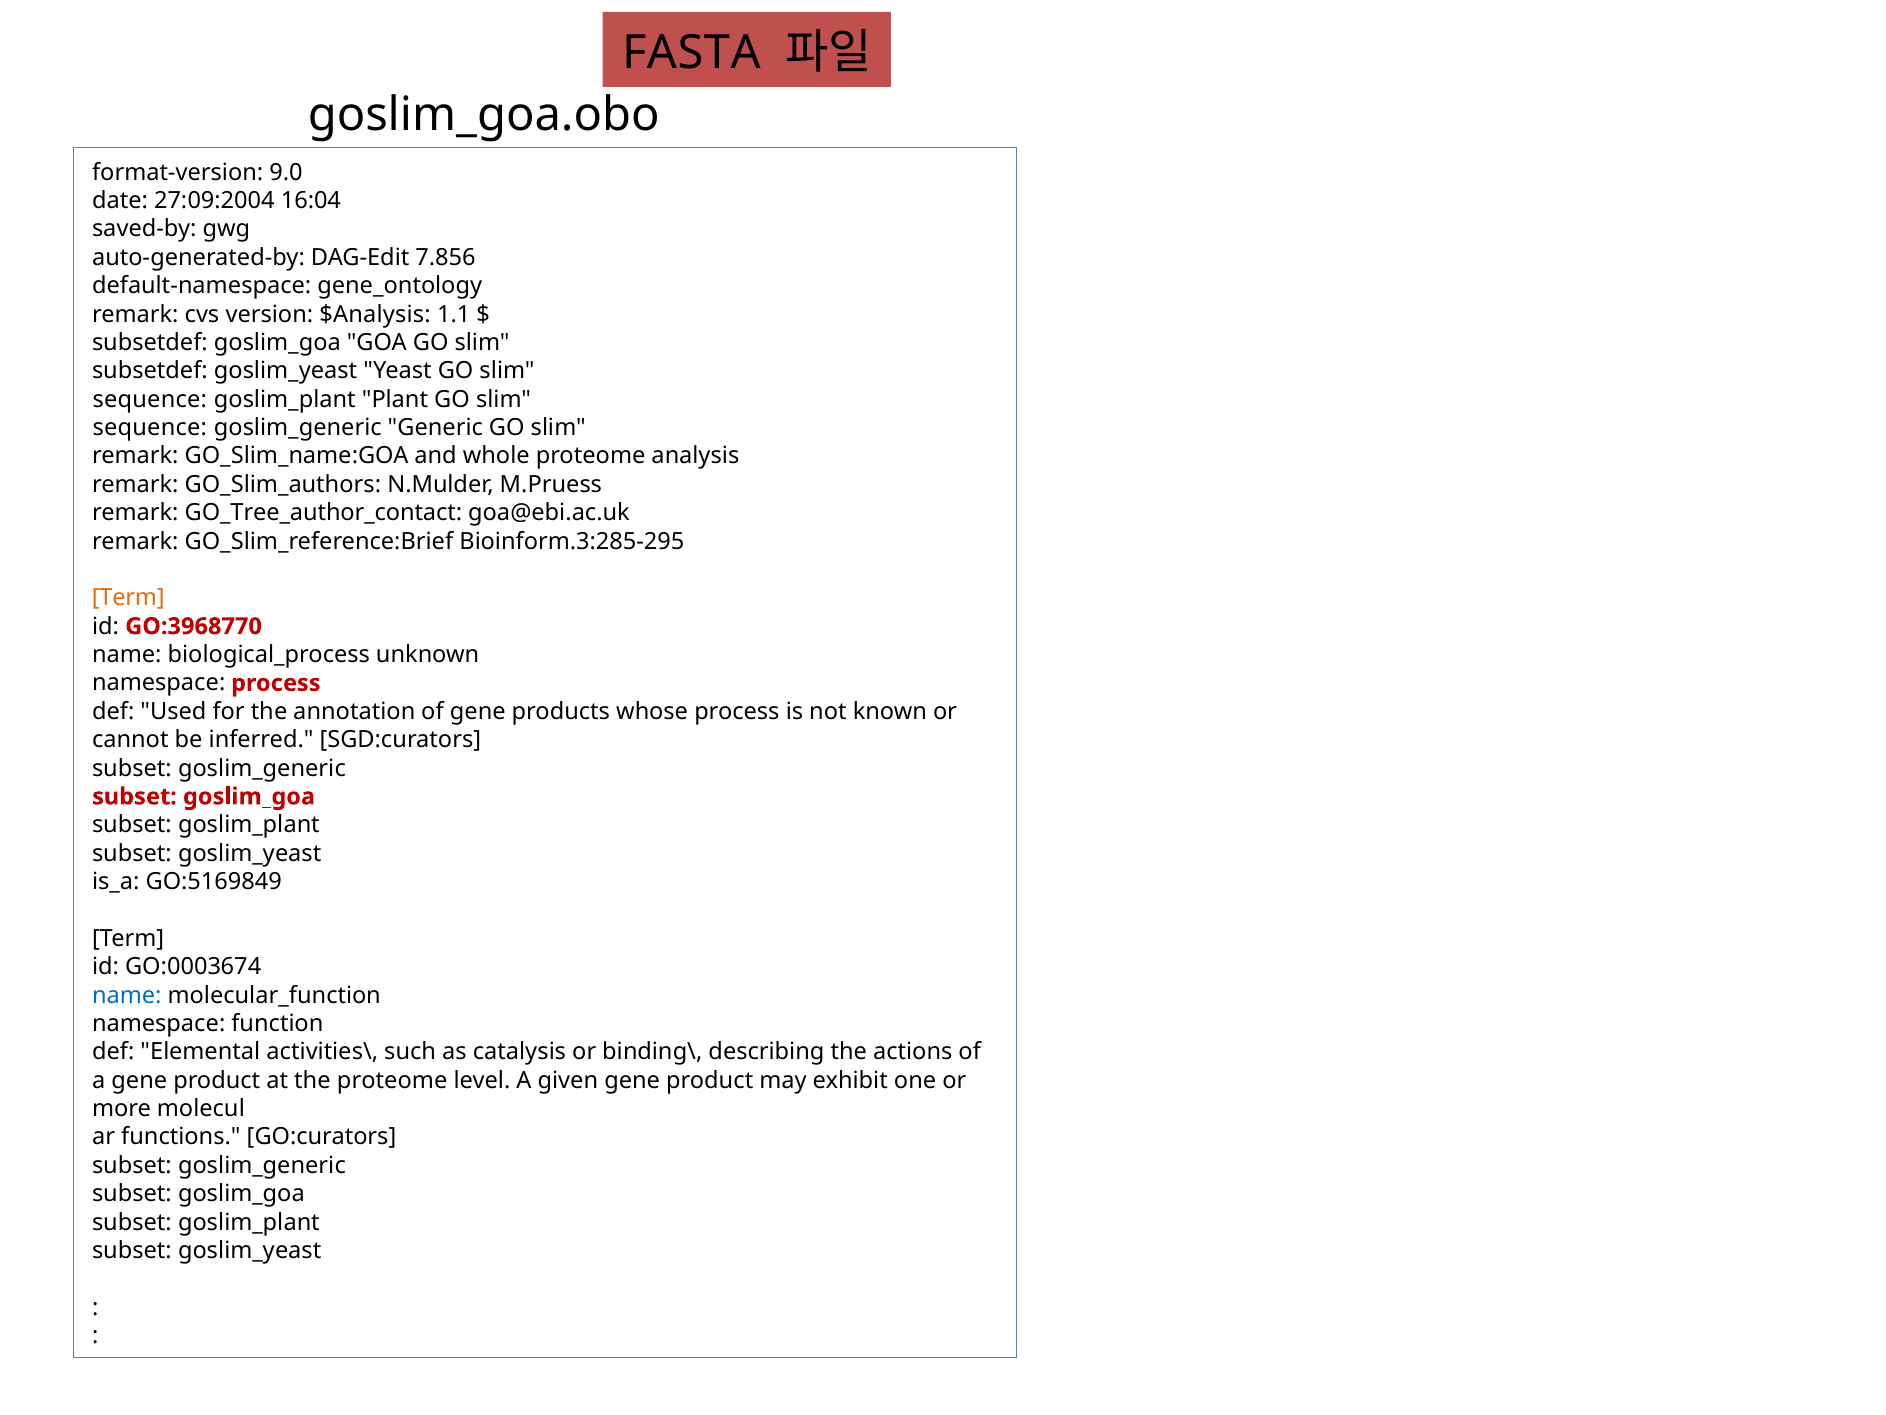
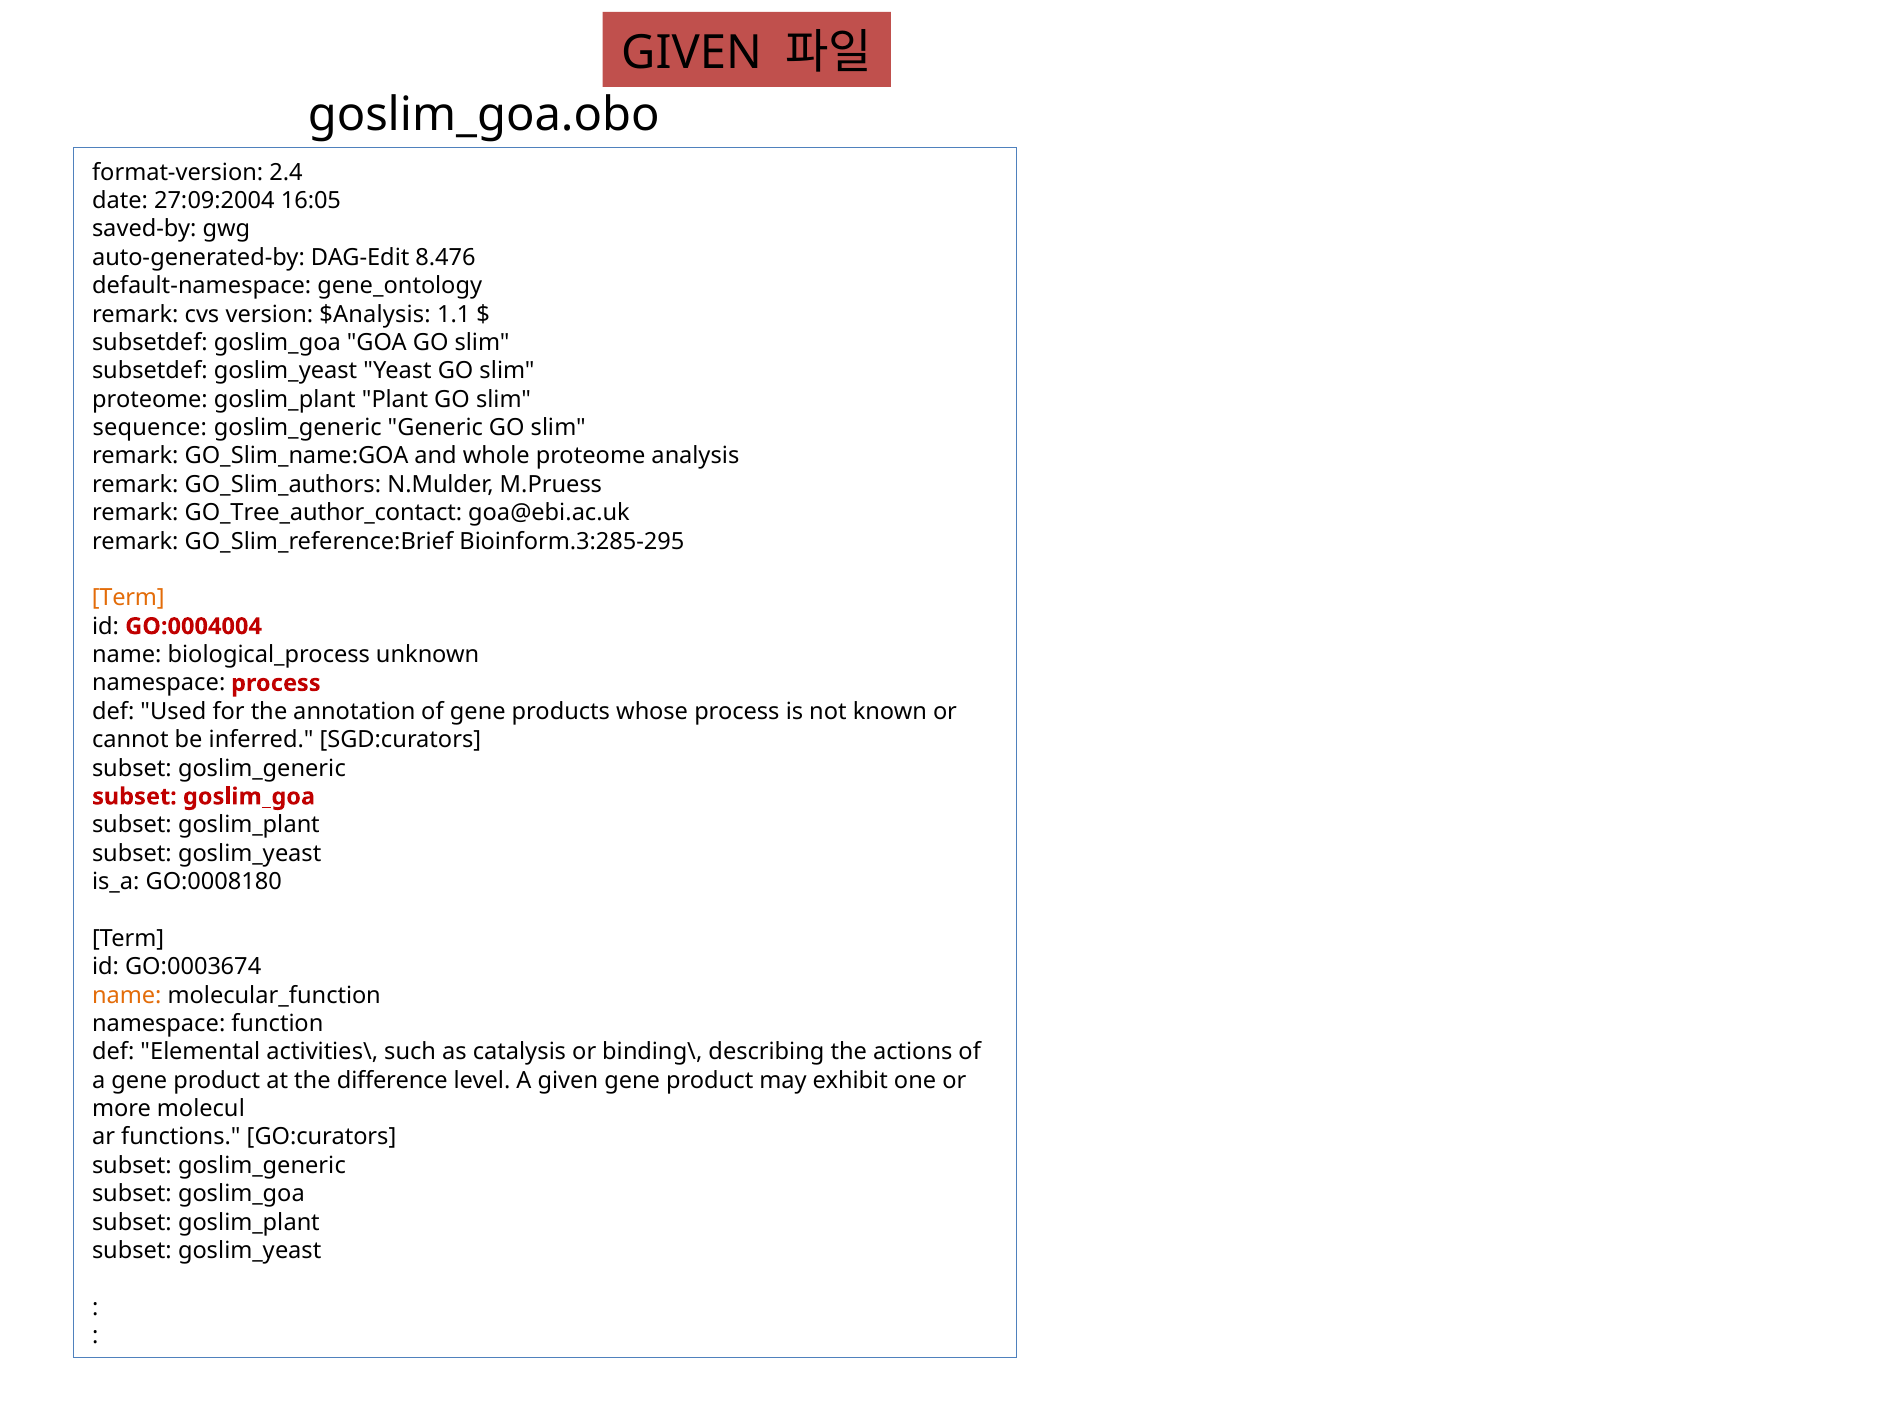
FASTA: FASTA -> GIVEN (692, 53)
9.0: 9.0 -> 2.4 (286, 172)
16:04: 16:04 -> 16:05 (311, 201)
7.856: 7.856 -> 8.476 (445, 257)
sequence: sequence -> proteome (150, 399)
GO:3968770: GO:3968770 -> GO:0004004 (194, 626)
GO:5169849: GO:5169849 -> GO:0008180 (214, 881)
name colour: blue -> orange (127, 995)
the proteome: proteome -> difference (392, 1080)
